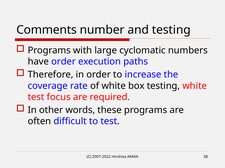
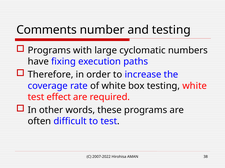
have order: order -> fixing (64, 62)
focus: focus -> effect (59, 97)
